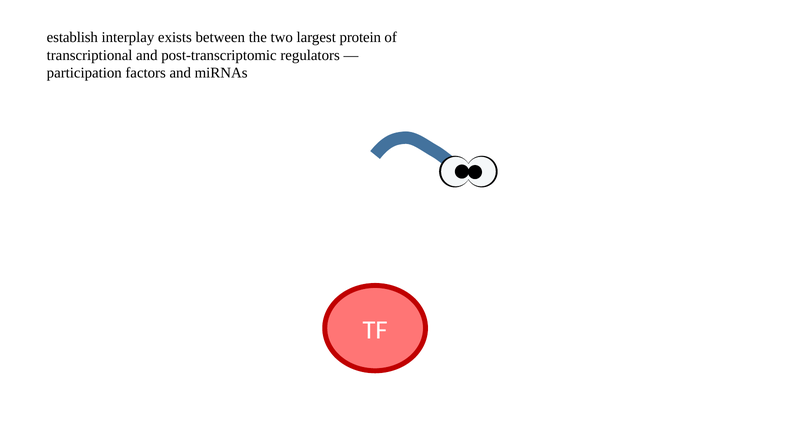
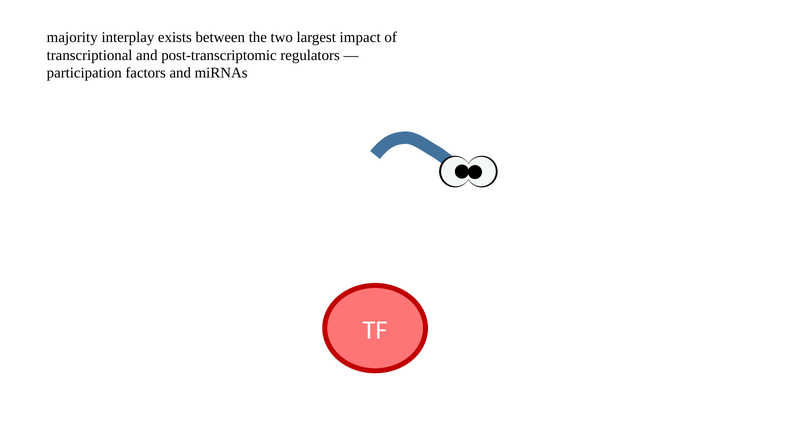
establish: establish -> majority (72, 37)
protein: protein -> impact (360, 37)
